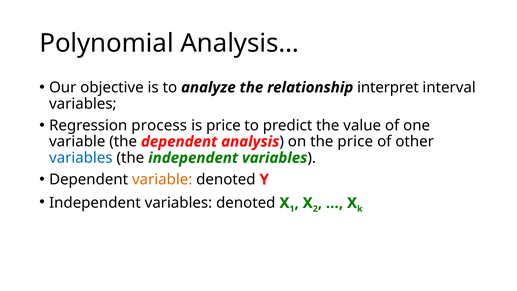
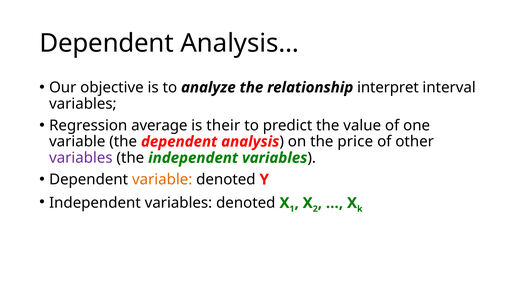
Polynomial: Polynomial -> Dependent (107, 43)
process: process -> average (159, 125)
is price: price -> their (223, 125)
variables colour: blue -> purple (81, 158)
